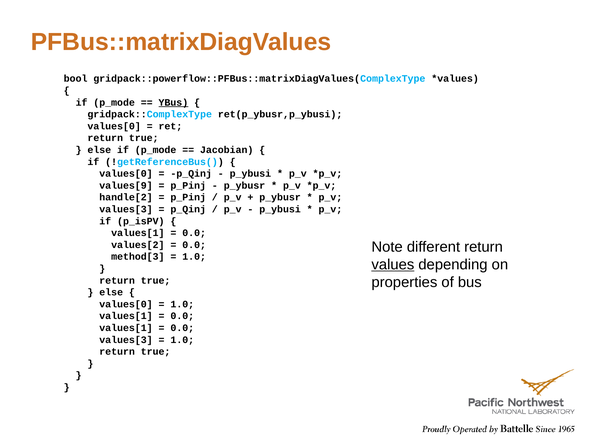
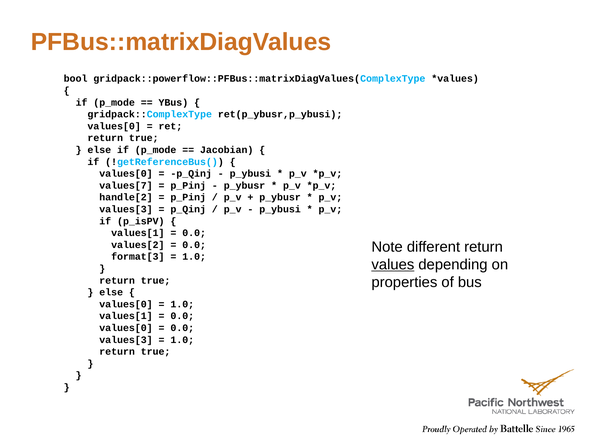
YBus underline: present -> none (173, 102)
values[9: values[9 -> values[7 (126, 185)
method[3: method[3 -> format[3 (138, 257)
values[1: values[1 -> values[0 (126, 328)
